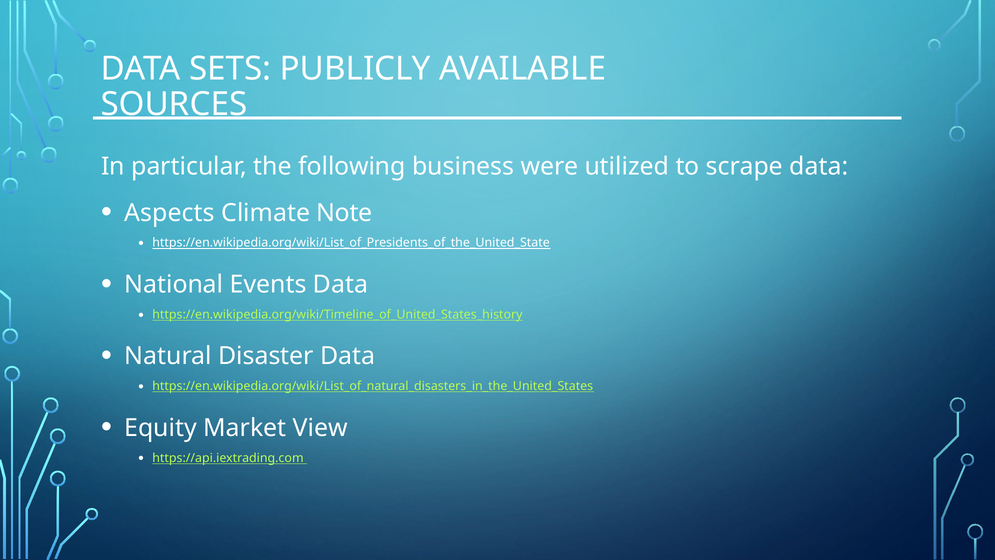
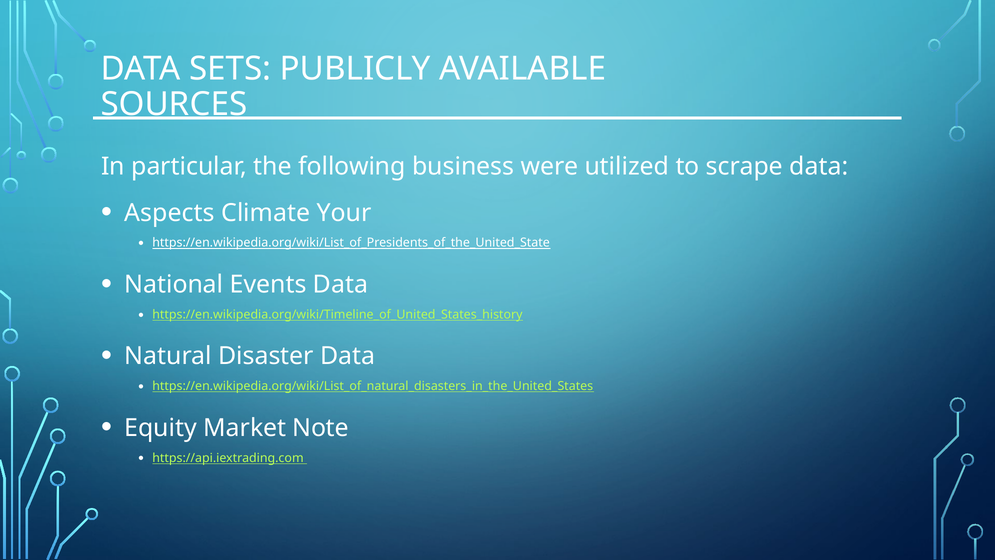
Note: Note -> Your (344, 213)
View: View -> Note (321, 428)
